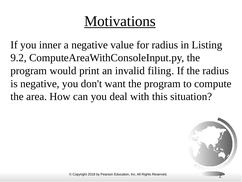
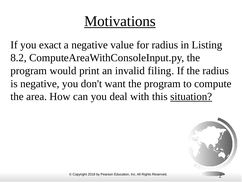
inner: inner -> exact (50, 45)
9.2: 9.2 -> 8.2 (19, 58)
situation underline: none -> present (191, 96)
